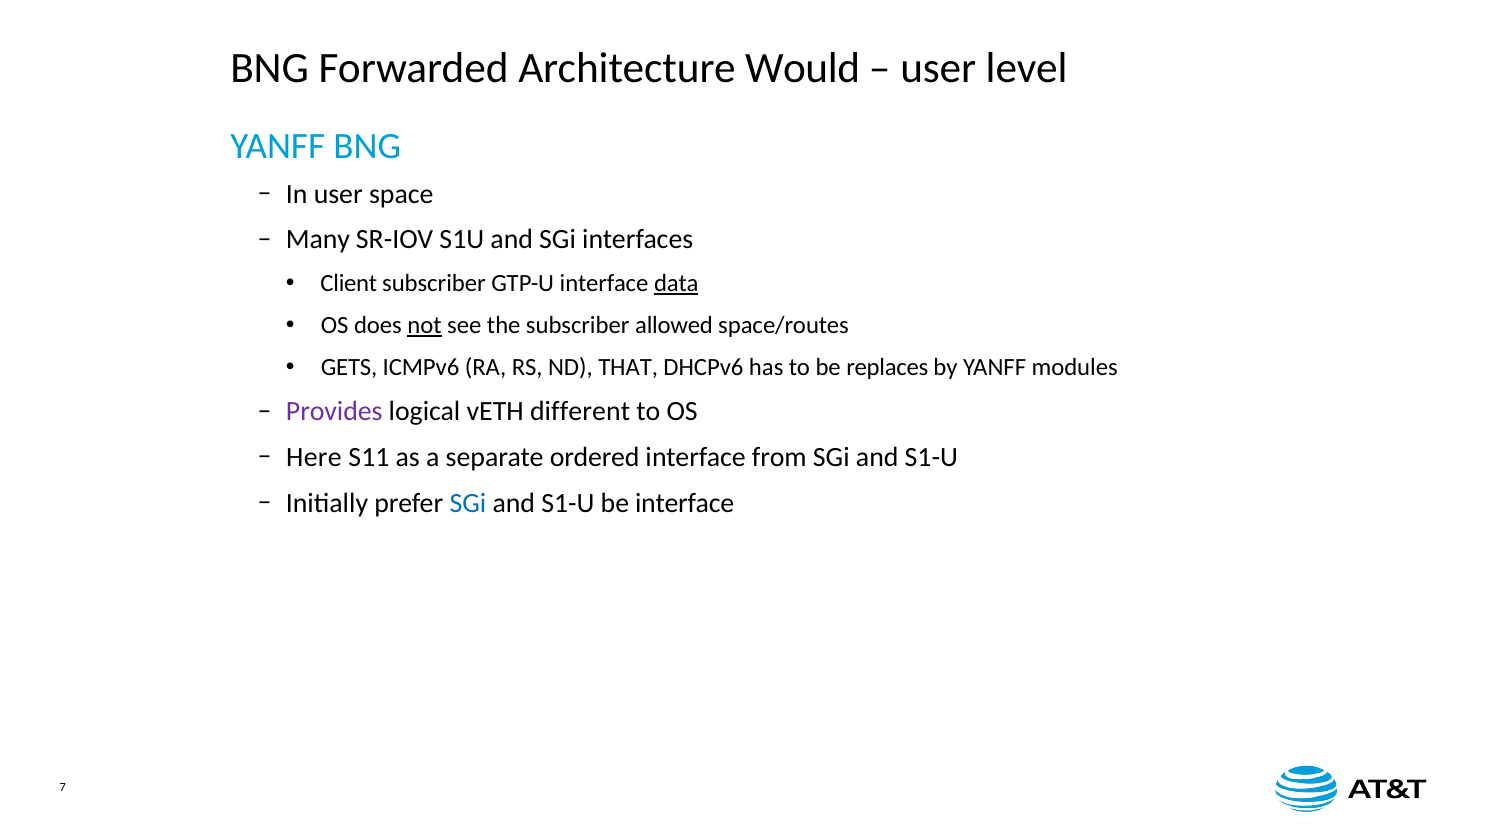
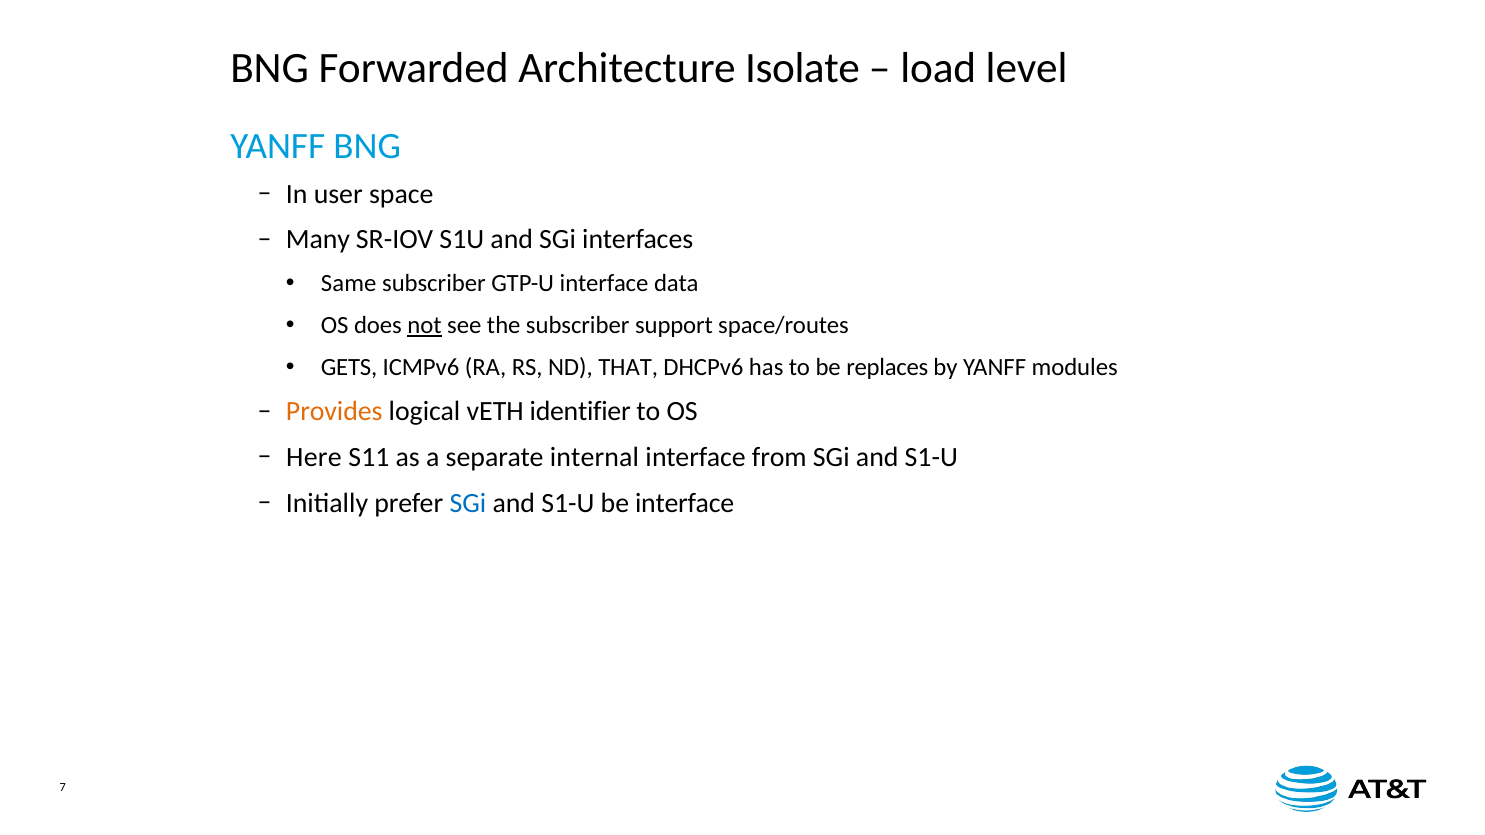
Would: Would -> Isolate (803, 68)
user: user -> load (938, 68)
Client: Client -> Same (349, 284)
data underline: present -> none (676, 284)
allowed: allowed -> support (674, 326)
Provides colour: purple -> orange (334, 412)
different: different -> identifier (580, 412)
ordered: ordered -> internal (594, 458)
